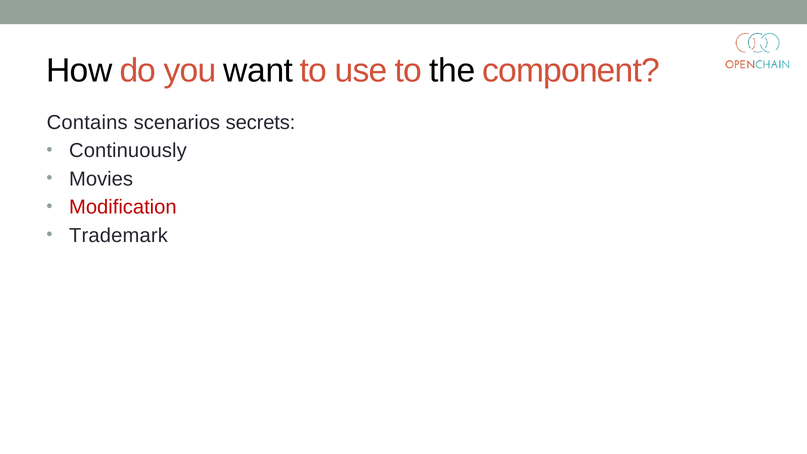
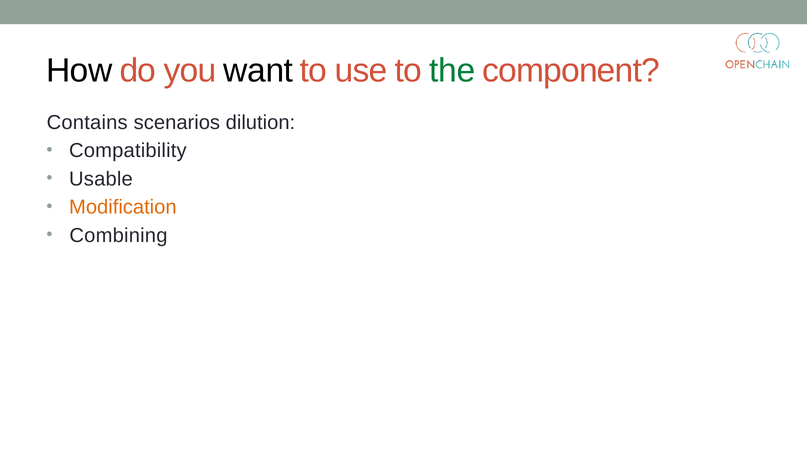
the colour: black -> green (452, 70)
secrets: secrets -> dilution (260, 122)
Continuously: Continuously -> Compatibility (128, 151)
Movies: Movies -> Usable (101, 179)
Modification colour: red -> orange (123, 207)
Trademark: Trademark -> Combining (118, 235)
